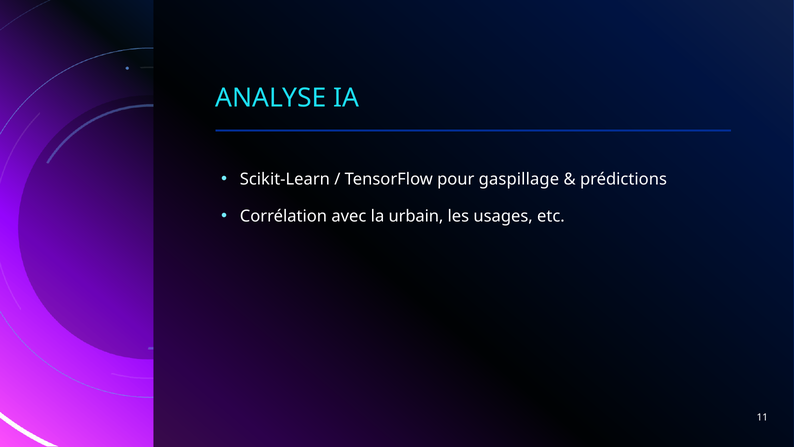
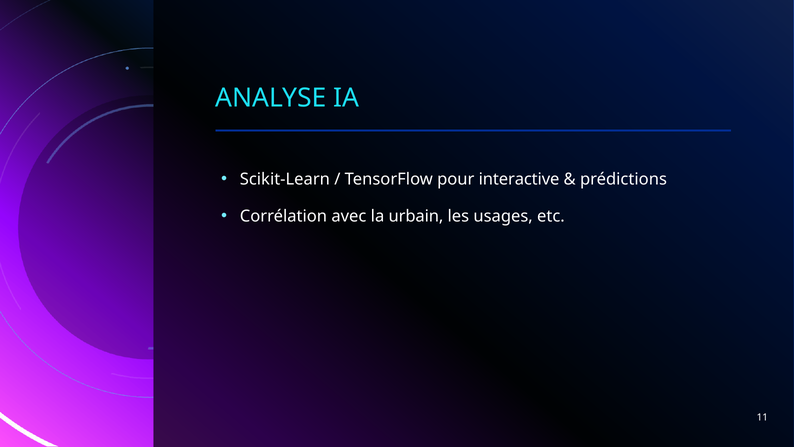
gaspillage: gaspillage -> interactive (519, 179)
